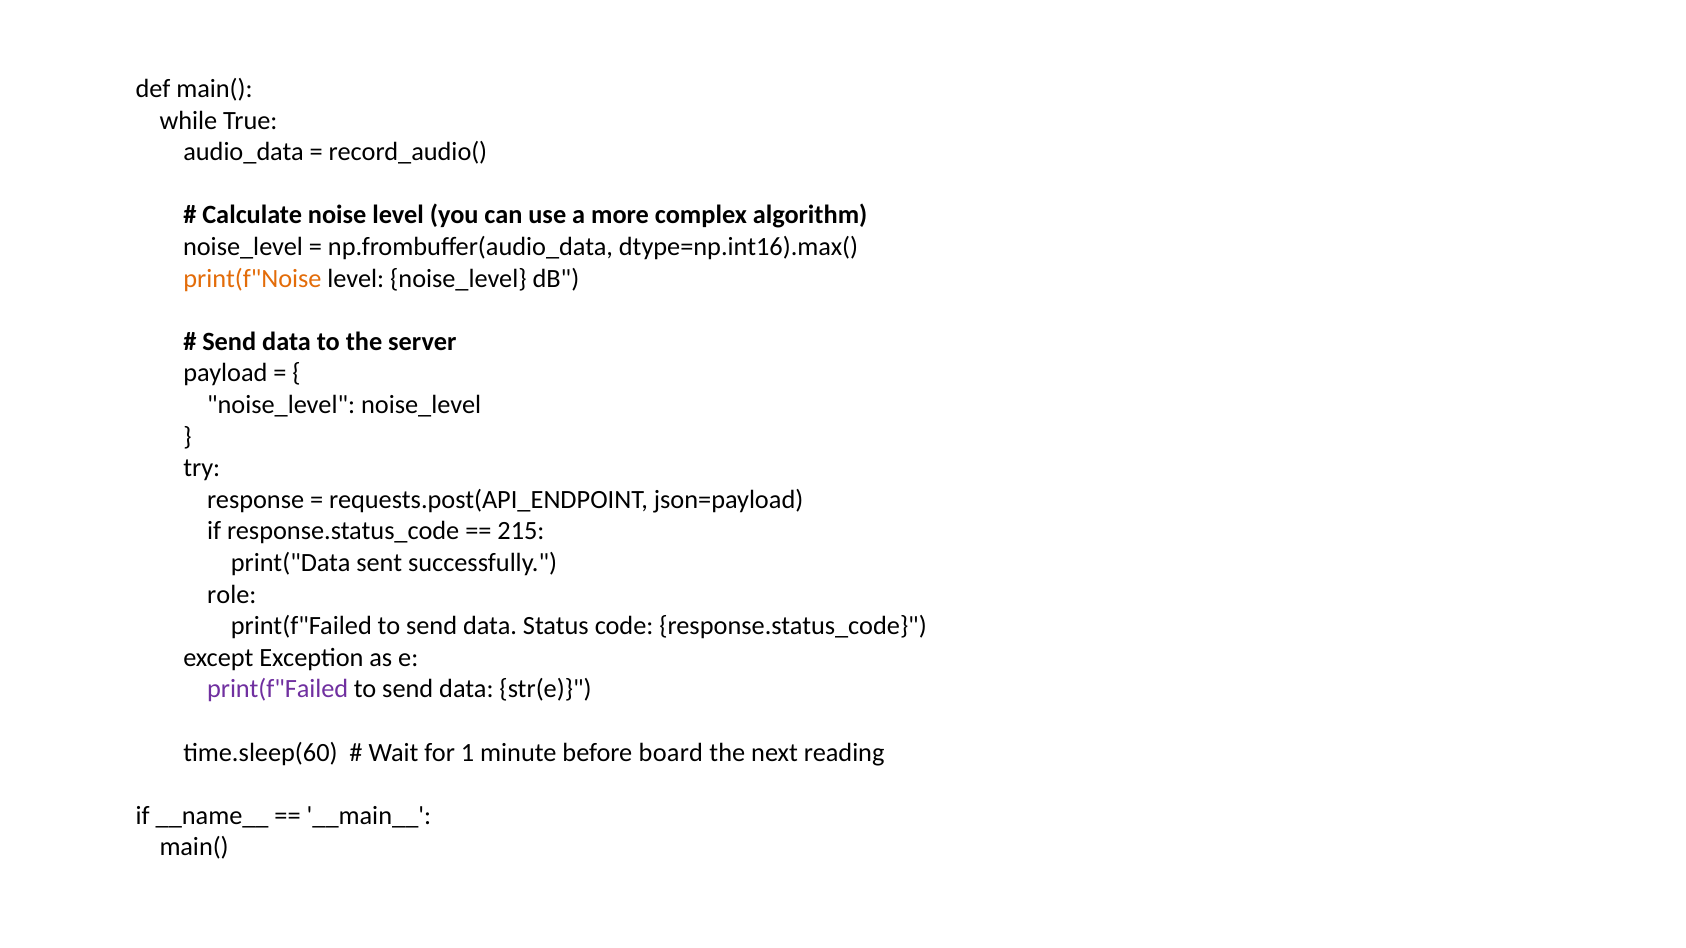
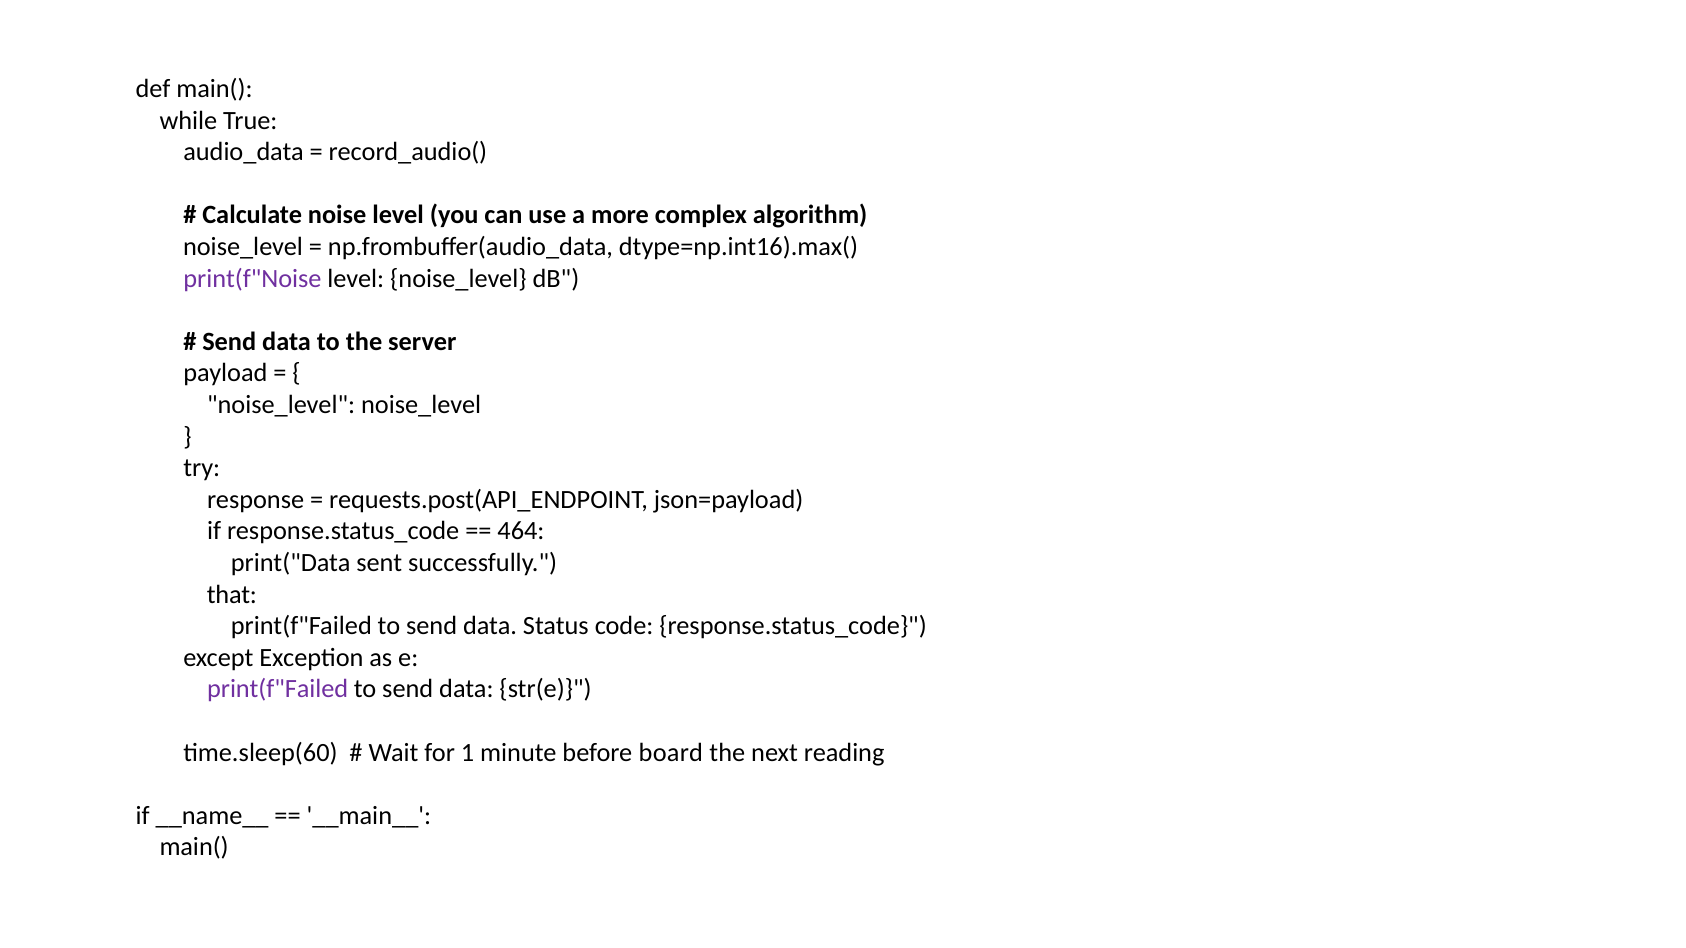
print(f"Noise colour: orange -> purple (252, 279)
215: 215 -> 464 (521, 531)
role: role -> that (232, 595)
